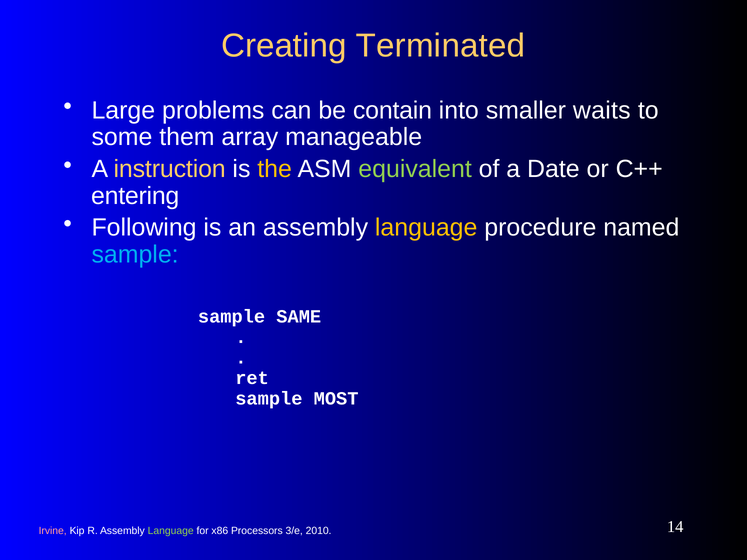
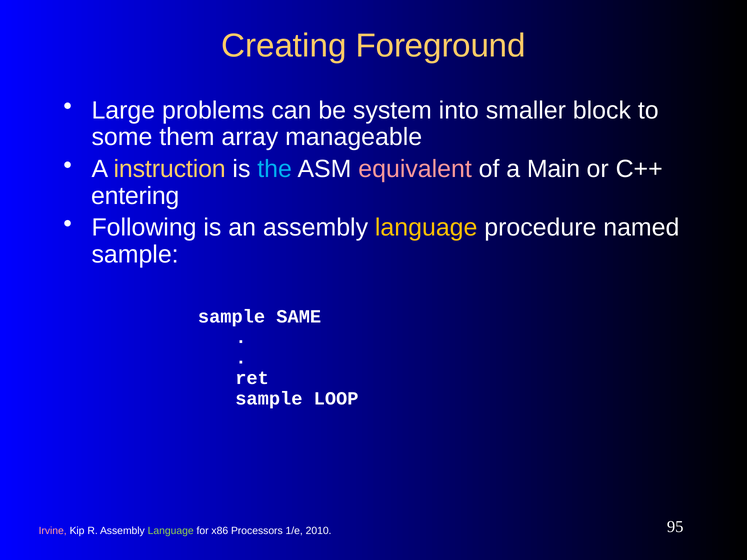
Terminated: Terminated -> Foreground (441, 46)
contain: contain -> system (392, 110)
waits: waits -> block (602, 110)
the colour: yellow -> light blue (275, 169)
equivalent colour: light green -> pink (415, 169)
Date: Date -> Main (553, 169)
sample colour: light blue -> white (135, 255)
MOST: MOST -> LOOP (336, 399)
3/e: 3/e -> 1/e (294, 531)
14: 14 -> 95 (675, 527)
